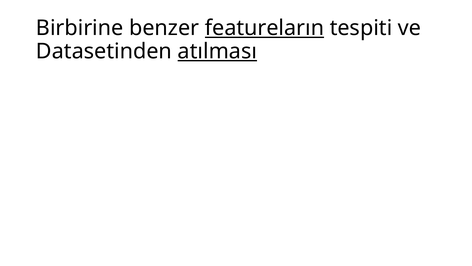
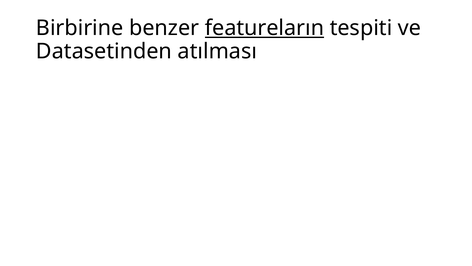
atılması underline: present -> none (217, 51)
